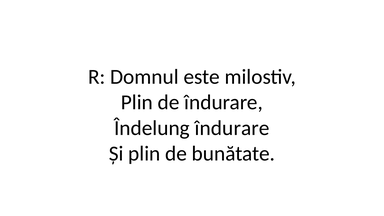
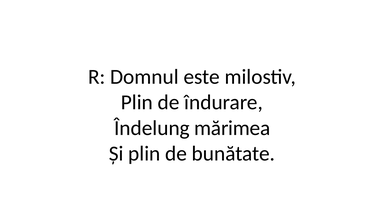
Îndelung îndurare: îndurare -> mărimea (232, 128)
